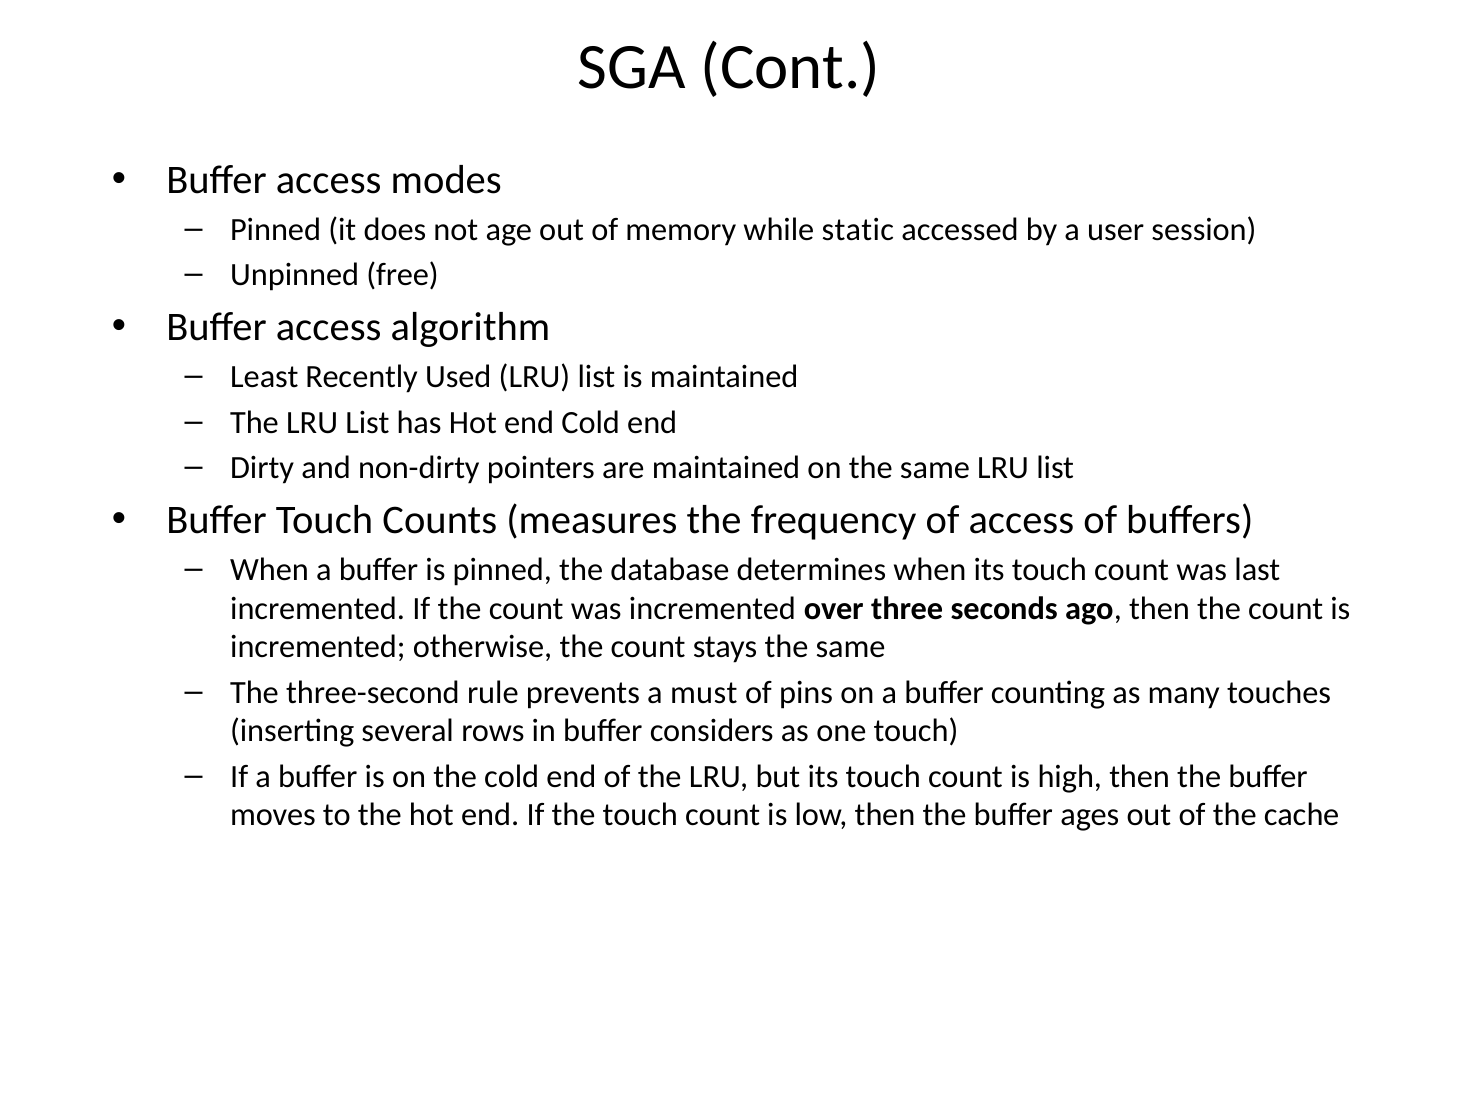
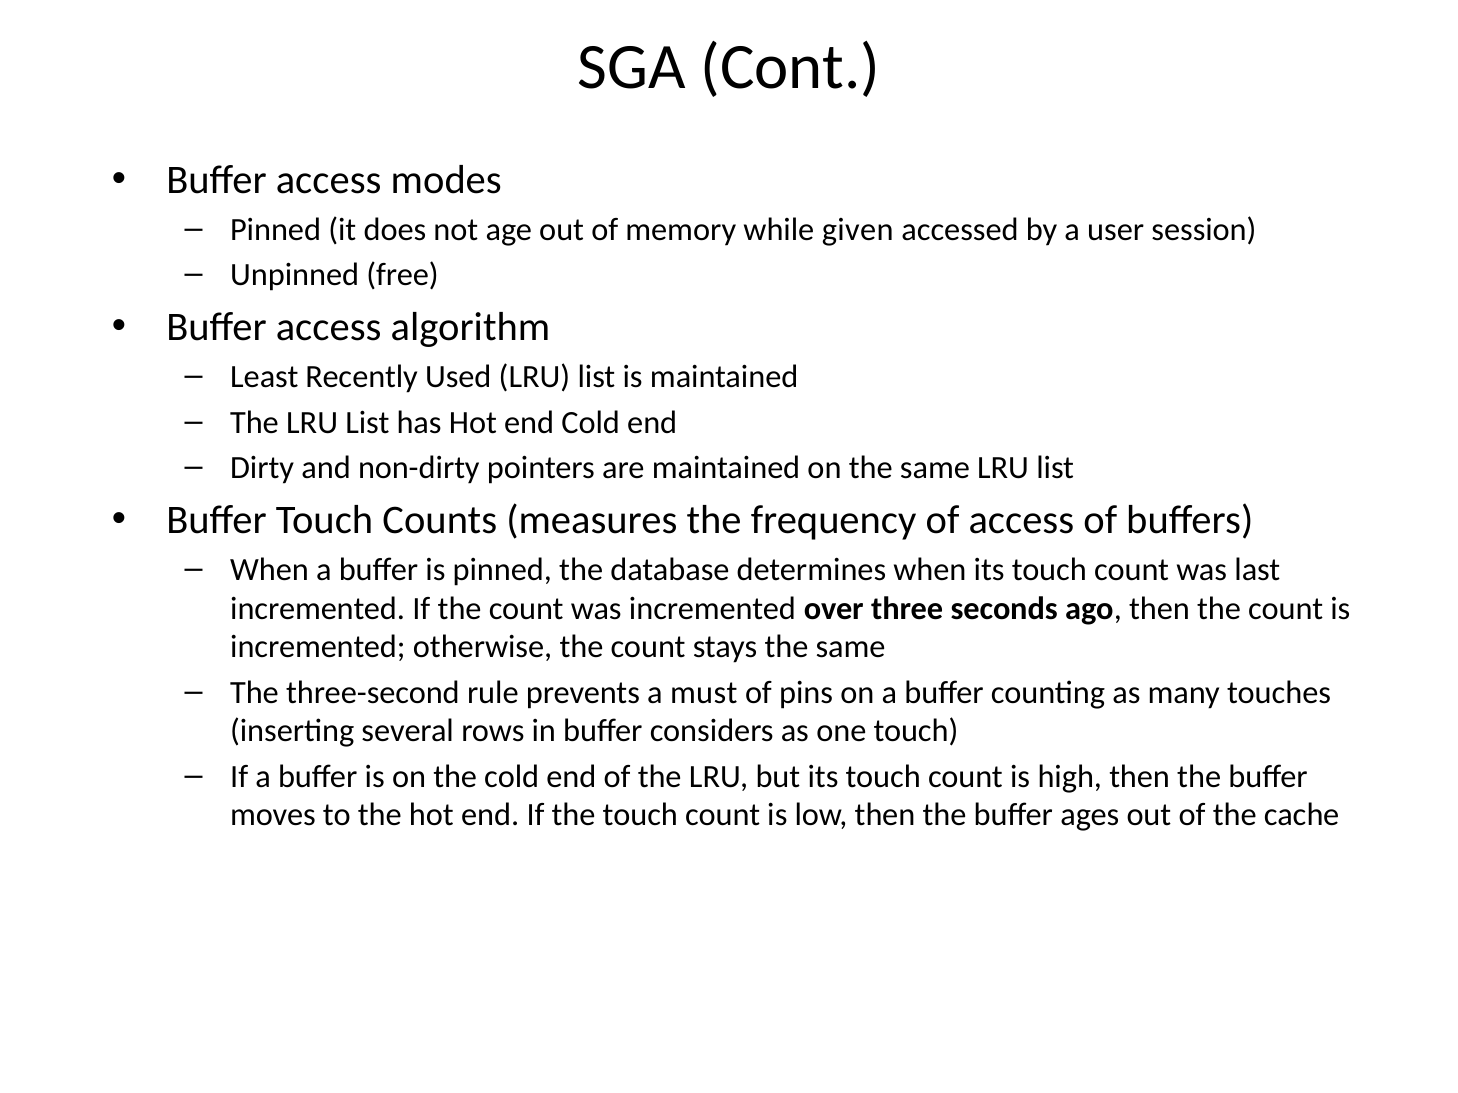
static: static -> given (858, 230)
